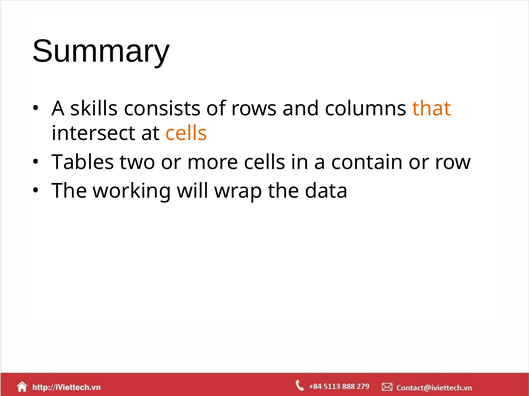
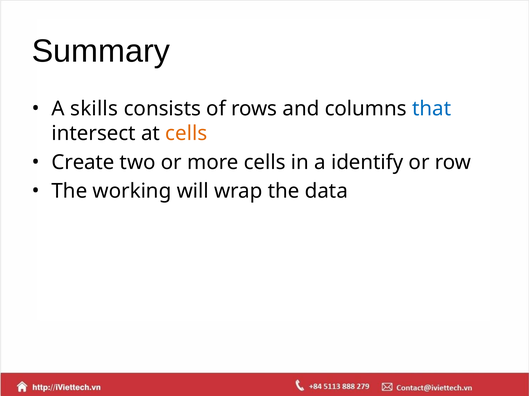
that colour: orange -> blue (432, 109)
Tables: Tables -> Create (83, 163)
contain: contain -> identify (367, 163)
